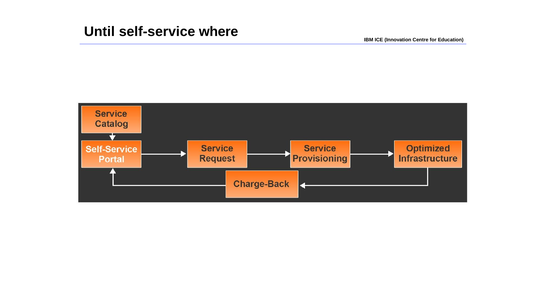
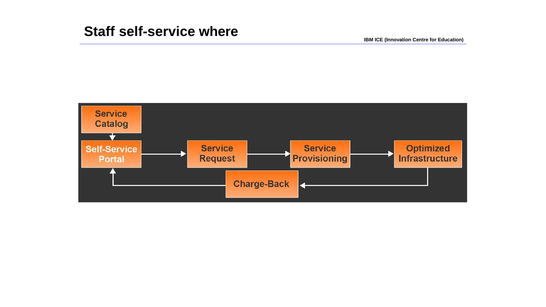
Until: Until -> Staff (99, 32)
